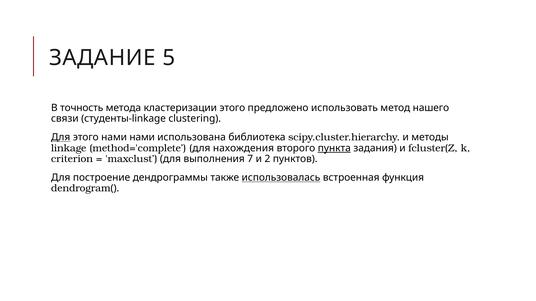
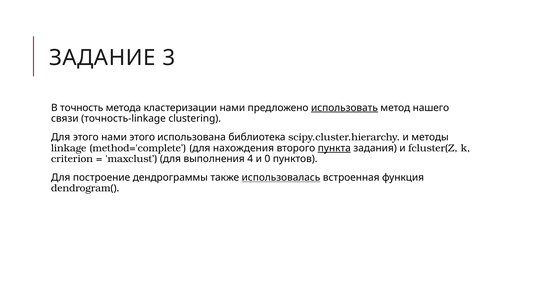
5: 5 -> 3 (169, 58)
кластеризации этого: этого -> нами (232, 108)
использовать underline: none -> present (344, 108)
студенты-linkage: студенты-linkage -> точность-linkage (123, 119)
Для underline: present -> none (61, 137)
нами нами: нами -> этого (142, 137)
7: 7 -> 4 (250, 159)
2: 2 -> 0 (267, 159)
